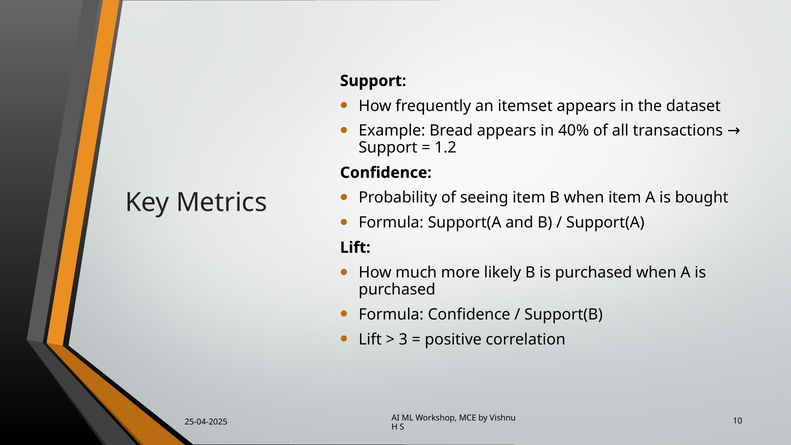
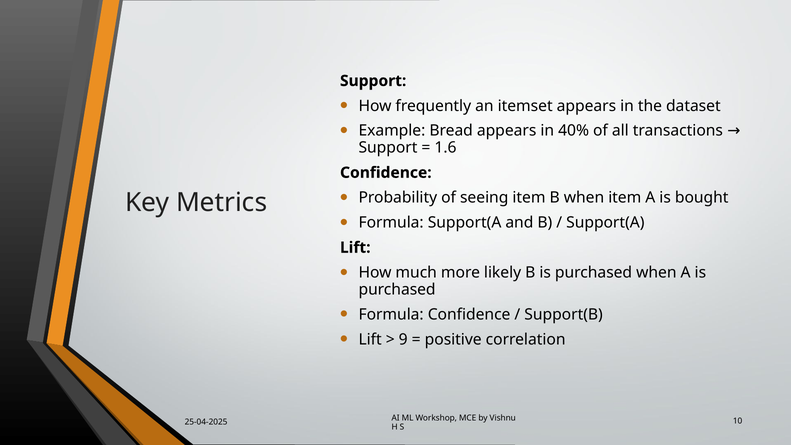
1.2: 1.2 -> 1.6 (445, 148)
3: 3 -> 9 (403, 339)
